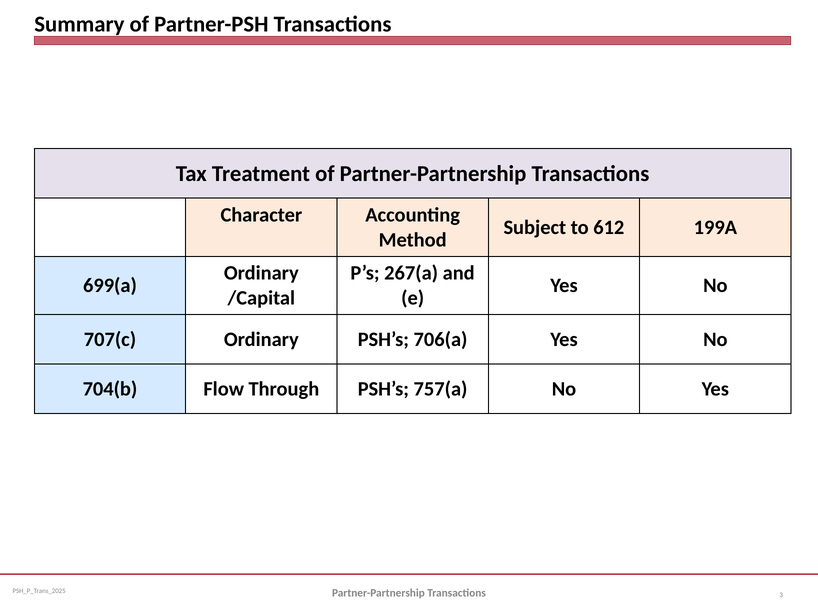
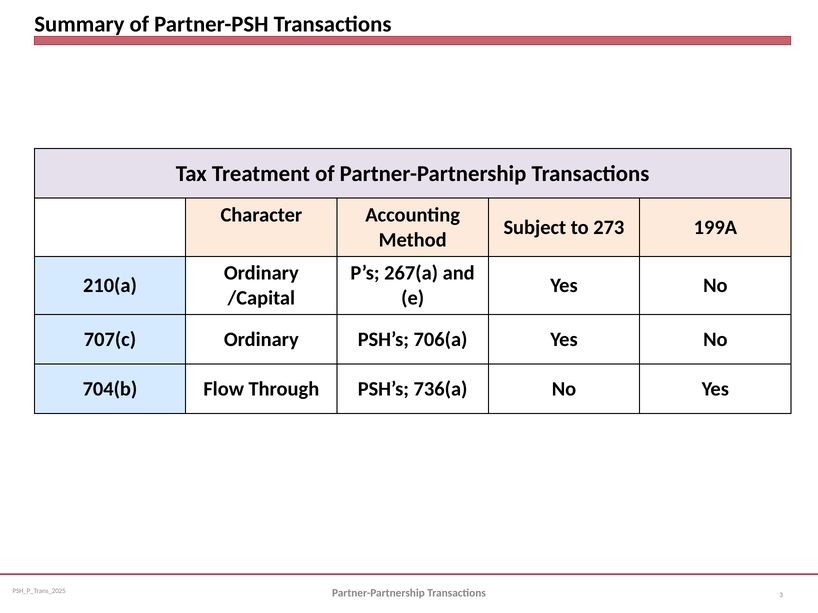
612: 612 -> 273 (609, 228)
699(a: 699(a -> 210(a (110, 286)
757(a: 757(a -> 736(a (441, 389)
